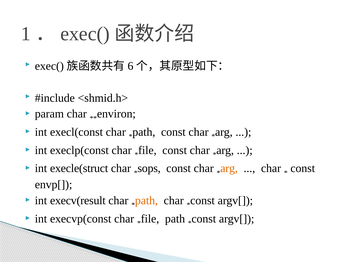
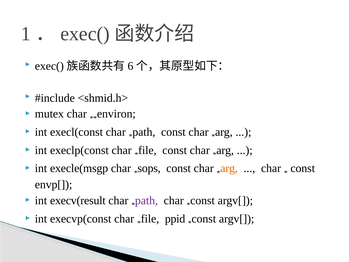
param: param -> mutex (49, 114)
execle(struct: execle(struct -> execle(msgp (79, 168)
path colour: orange -> purple (146, 200)
file path: path -> ppid (175, 218)
